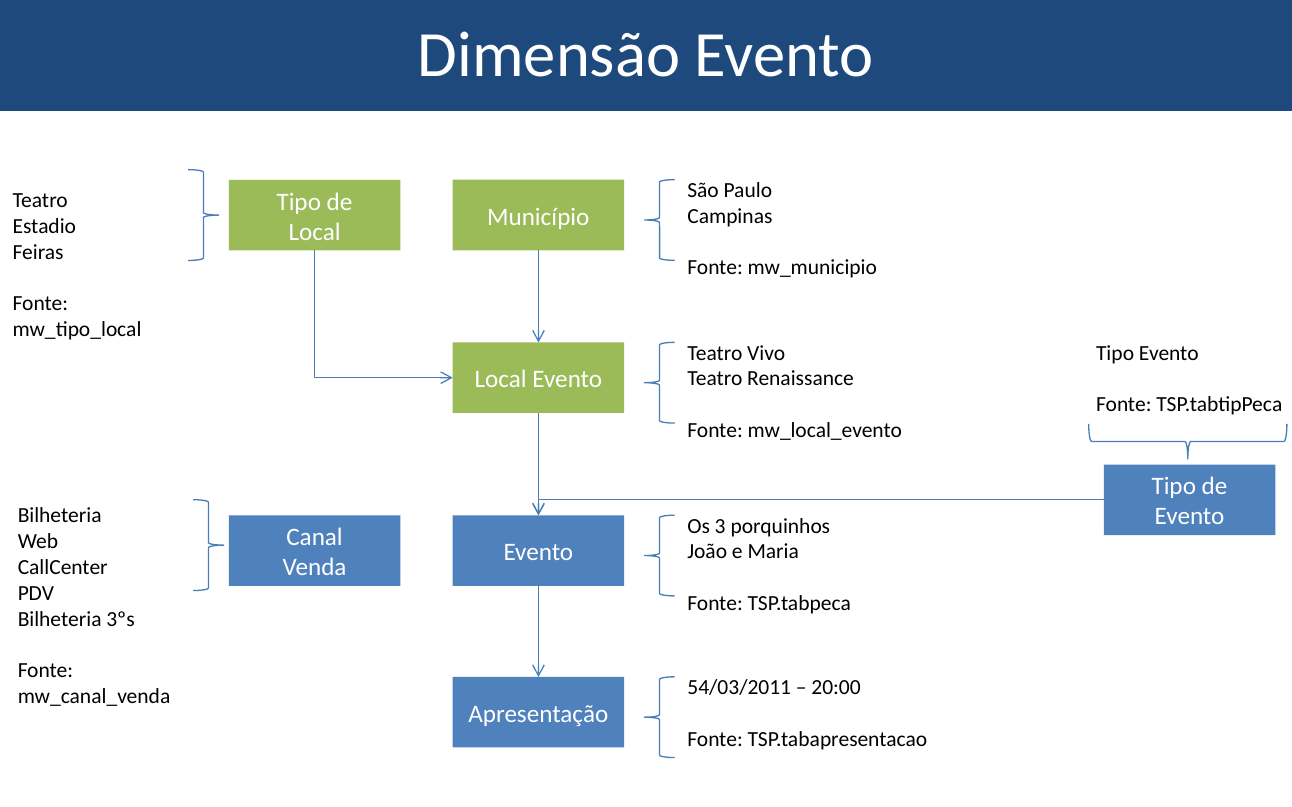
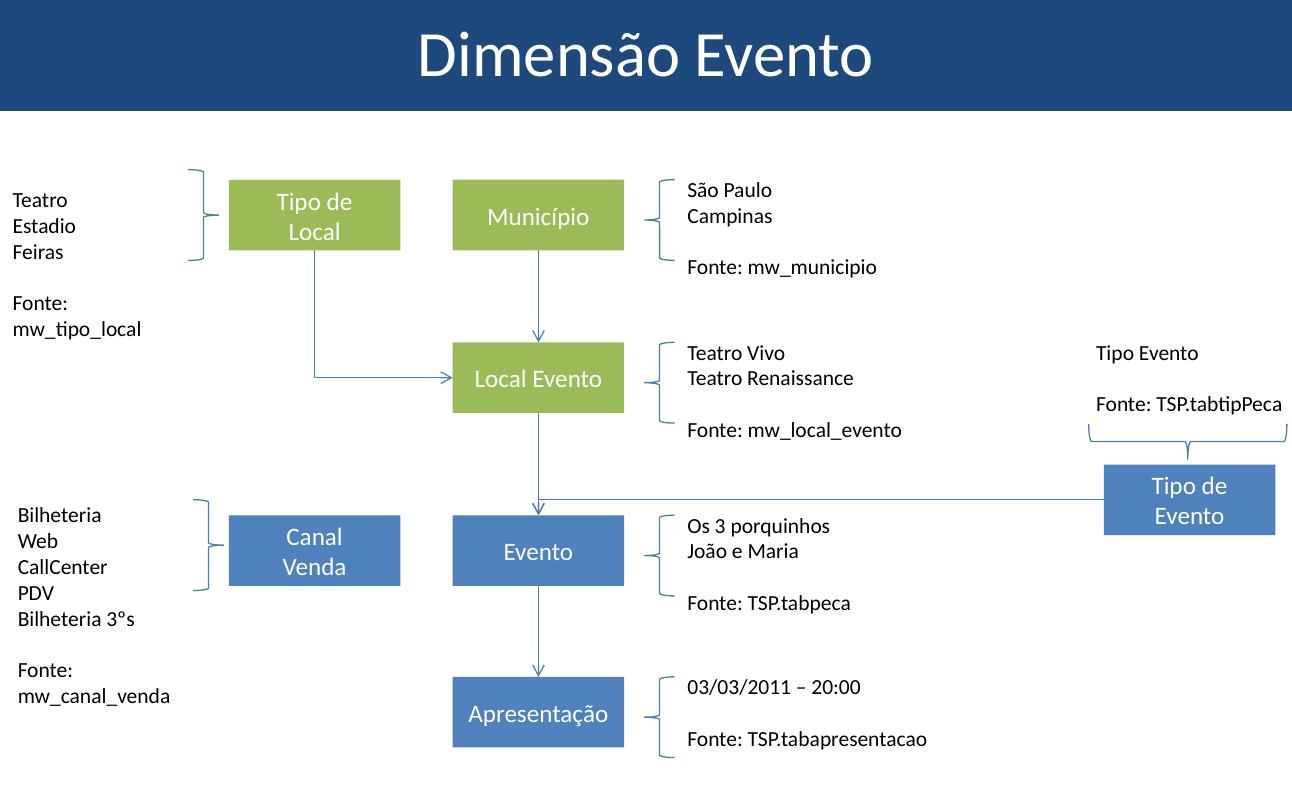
54/03/2011: 54/03/2011 -> 03/03/2011 (739, 688)
